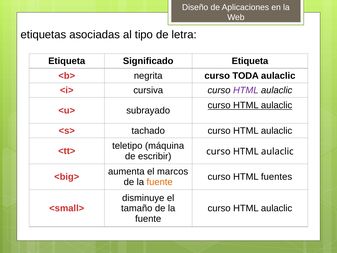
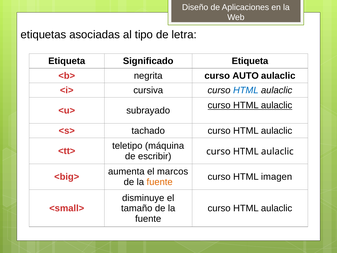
TODA: TODA -> AUTO (246, 76)
HTML colour: purple -> blue (246, 90)
fuentes: fuentes -> imagen (277, 177)
